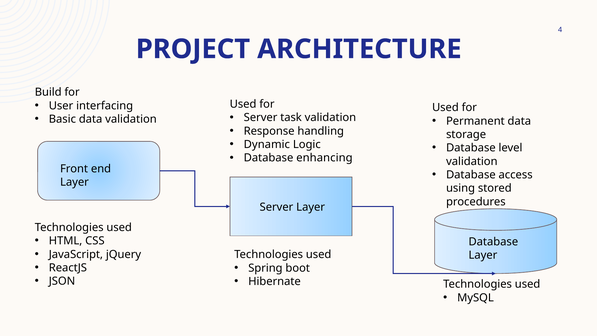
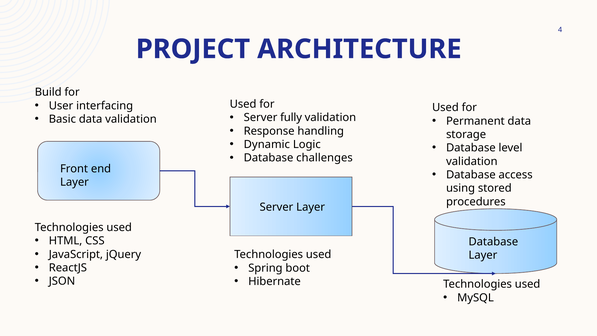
task: task -> fully (291, 118)
enhancing: enhancing -> challenges (324, 158)
